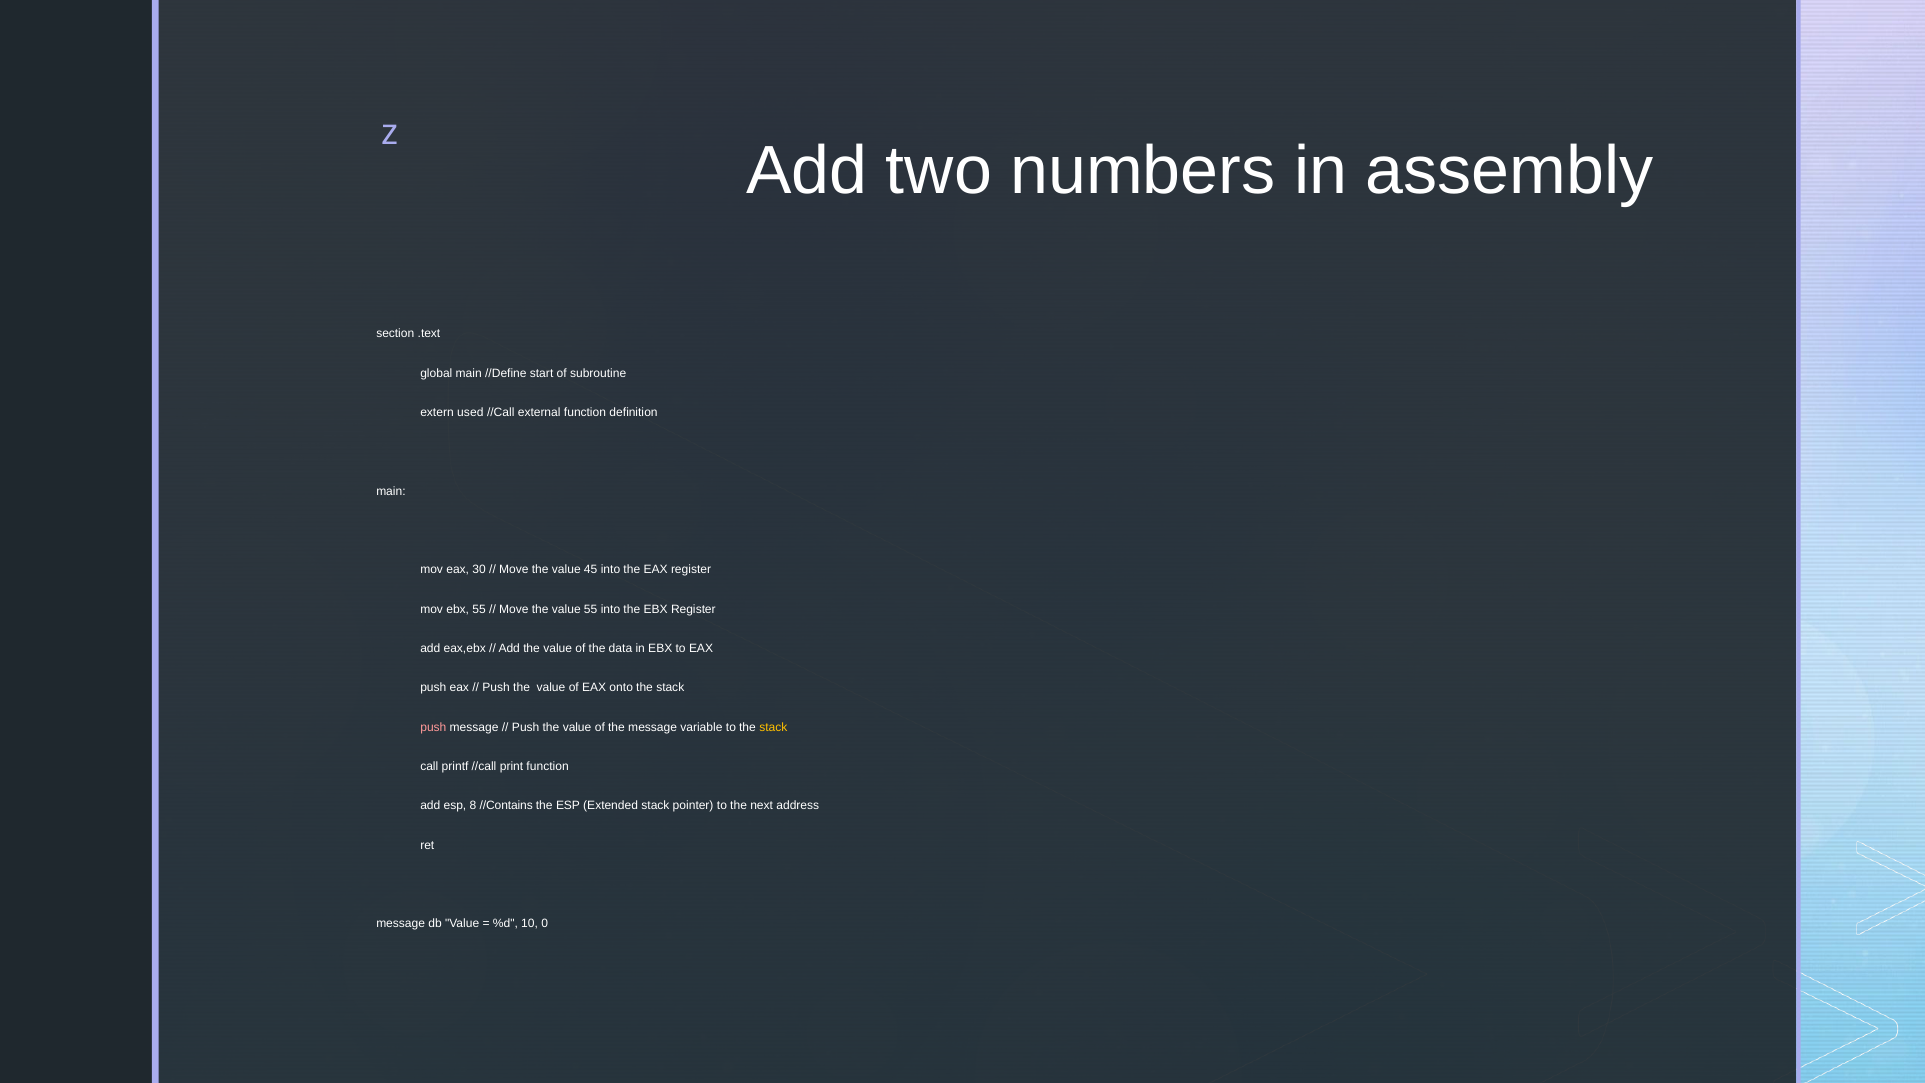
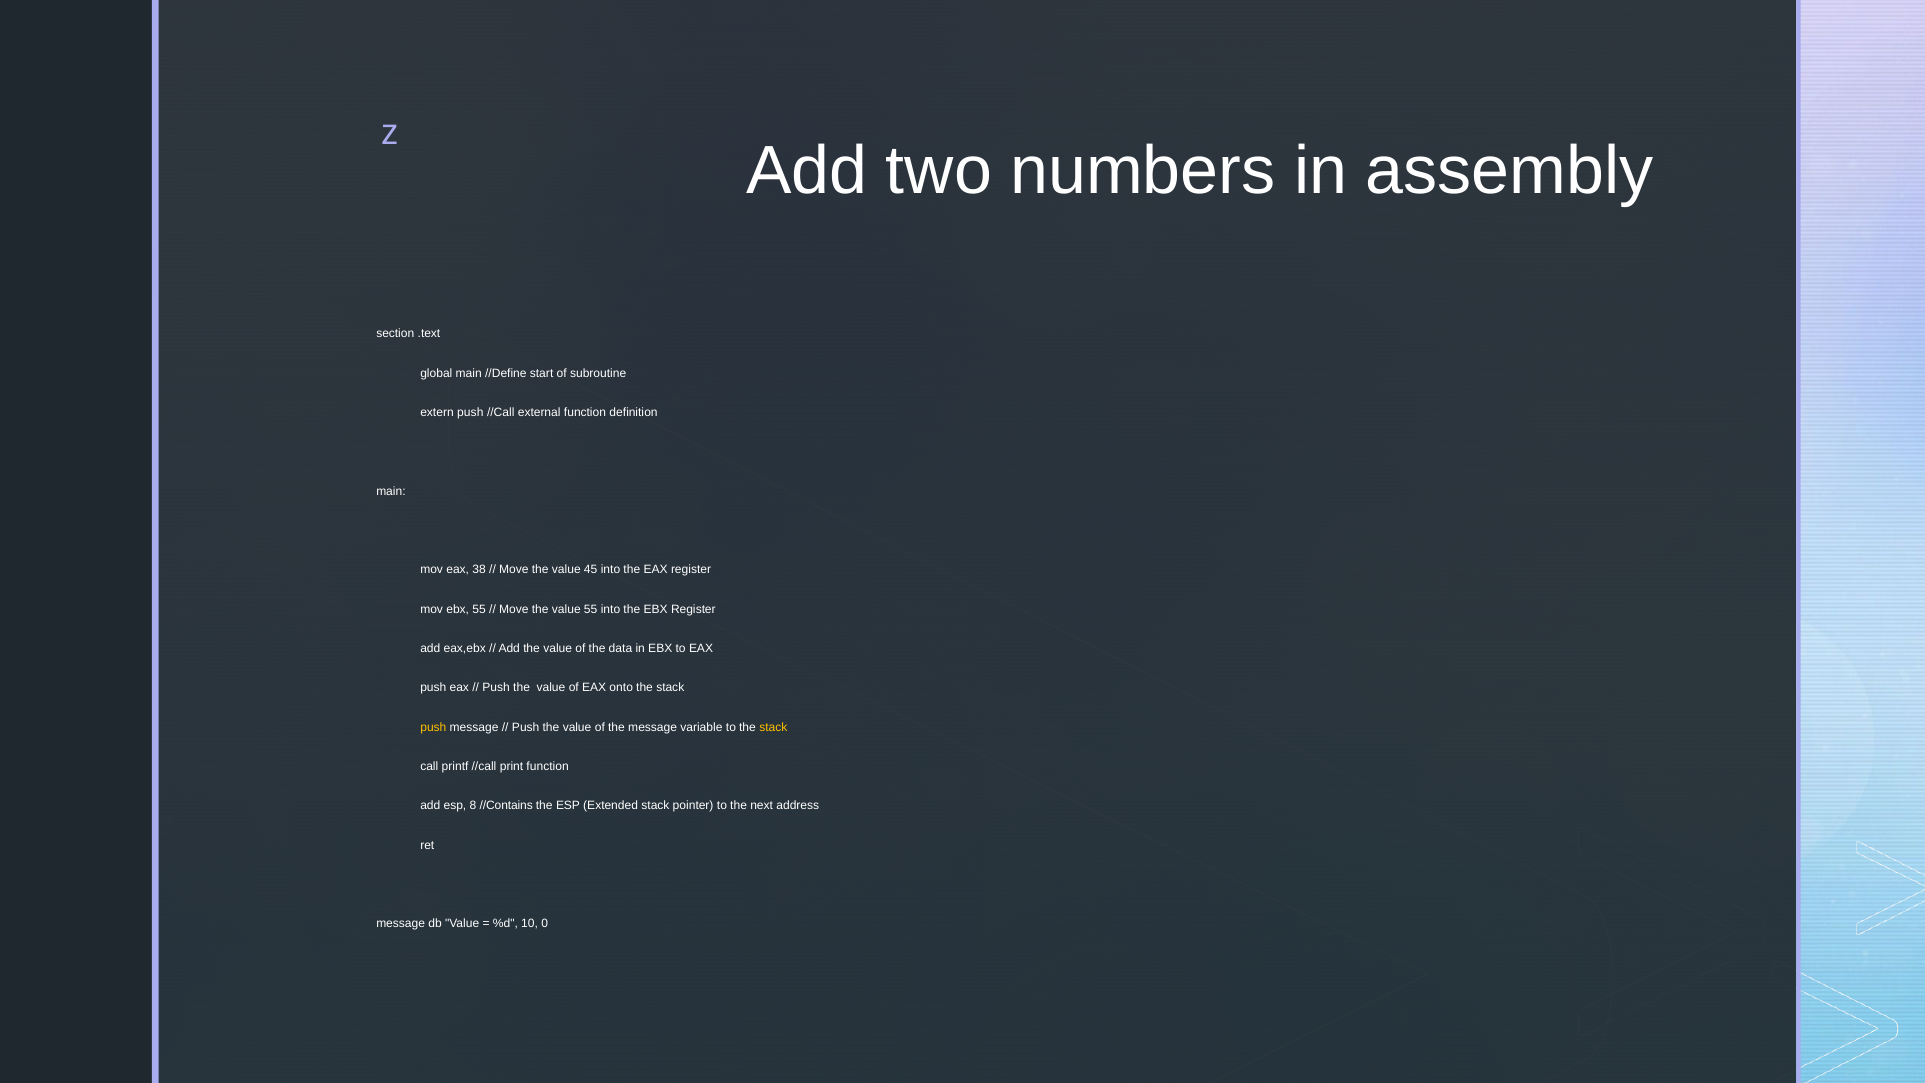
extern used: used -> push (470, 412)
30: 30 -> 38 (479, 570)
push colour: pink -> yellow (433, 727)
